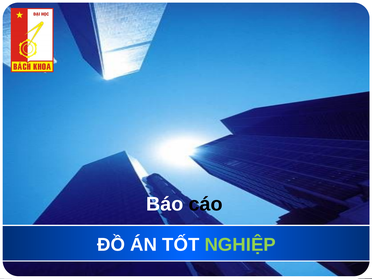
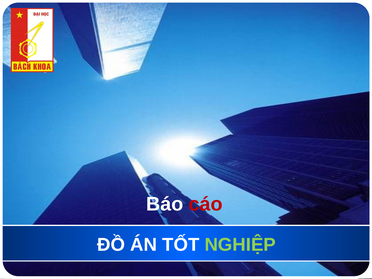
cáo colour: black -> red (206, 204)
